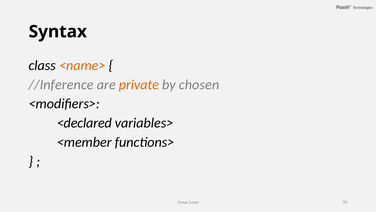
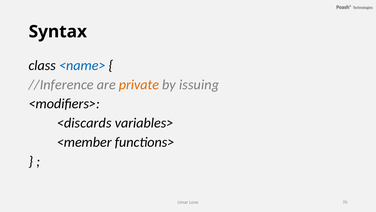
<name> colour: orange -> blue (82, 65)
chosen: chosen -> issuing (199, 84)
<declared: <declared -> <discards (84, 123)
